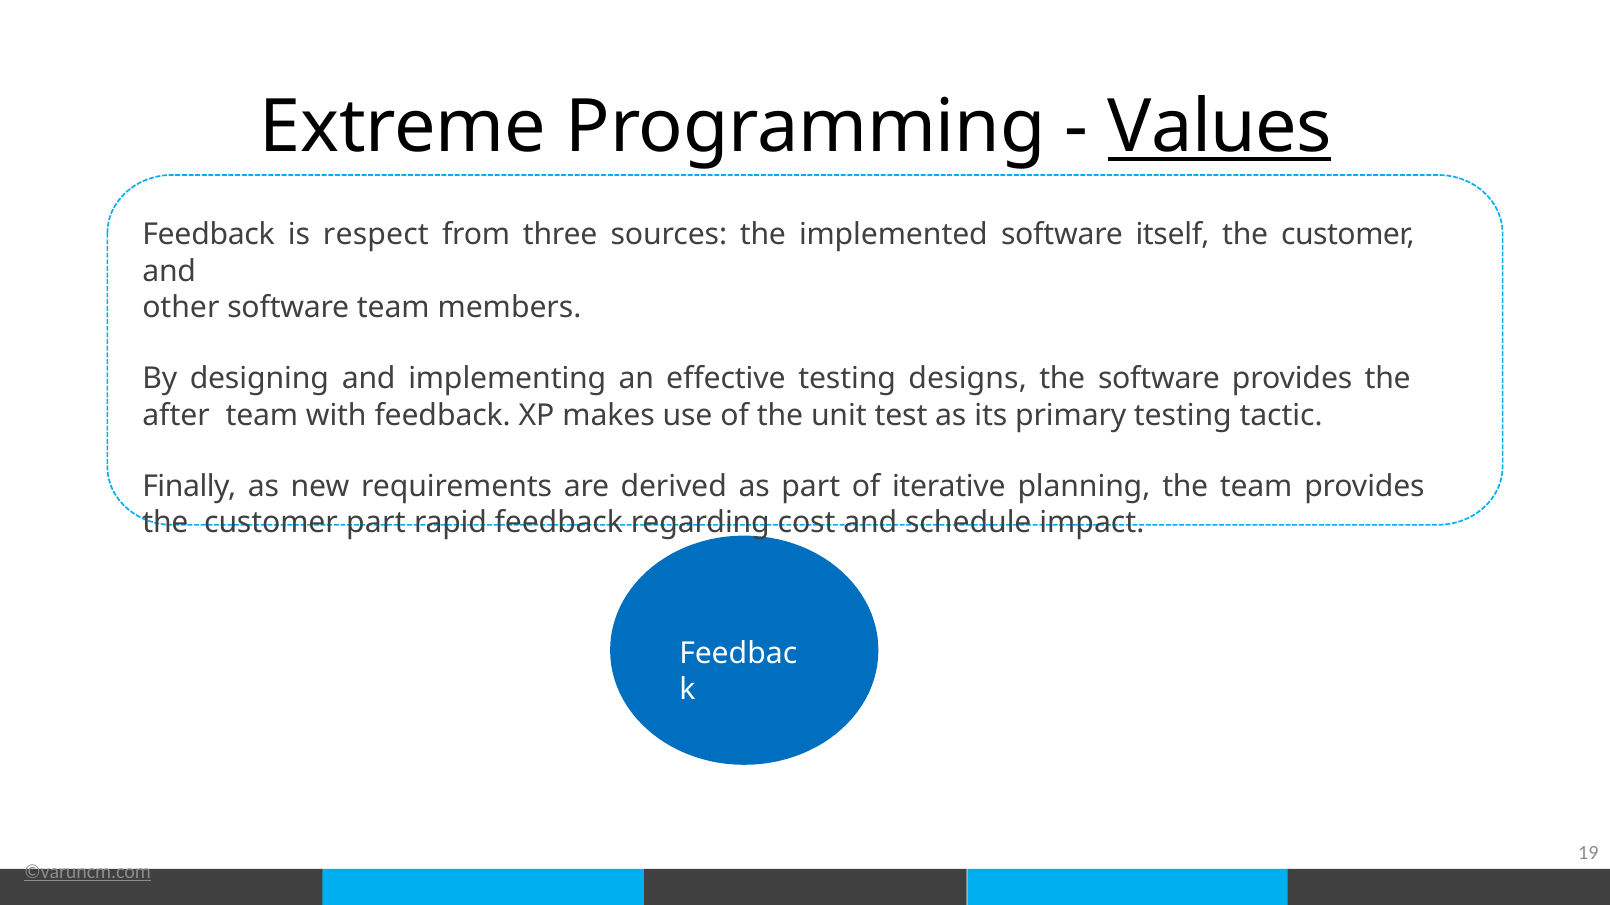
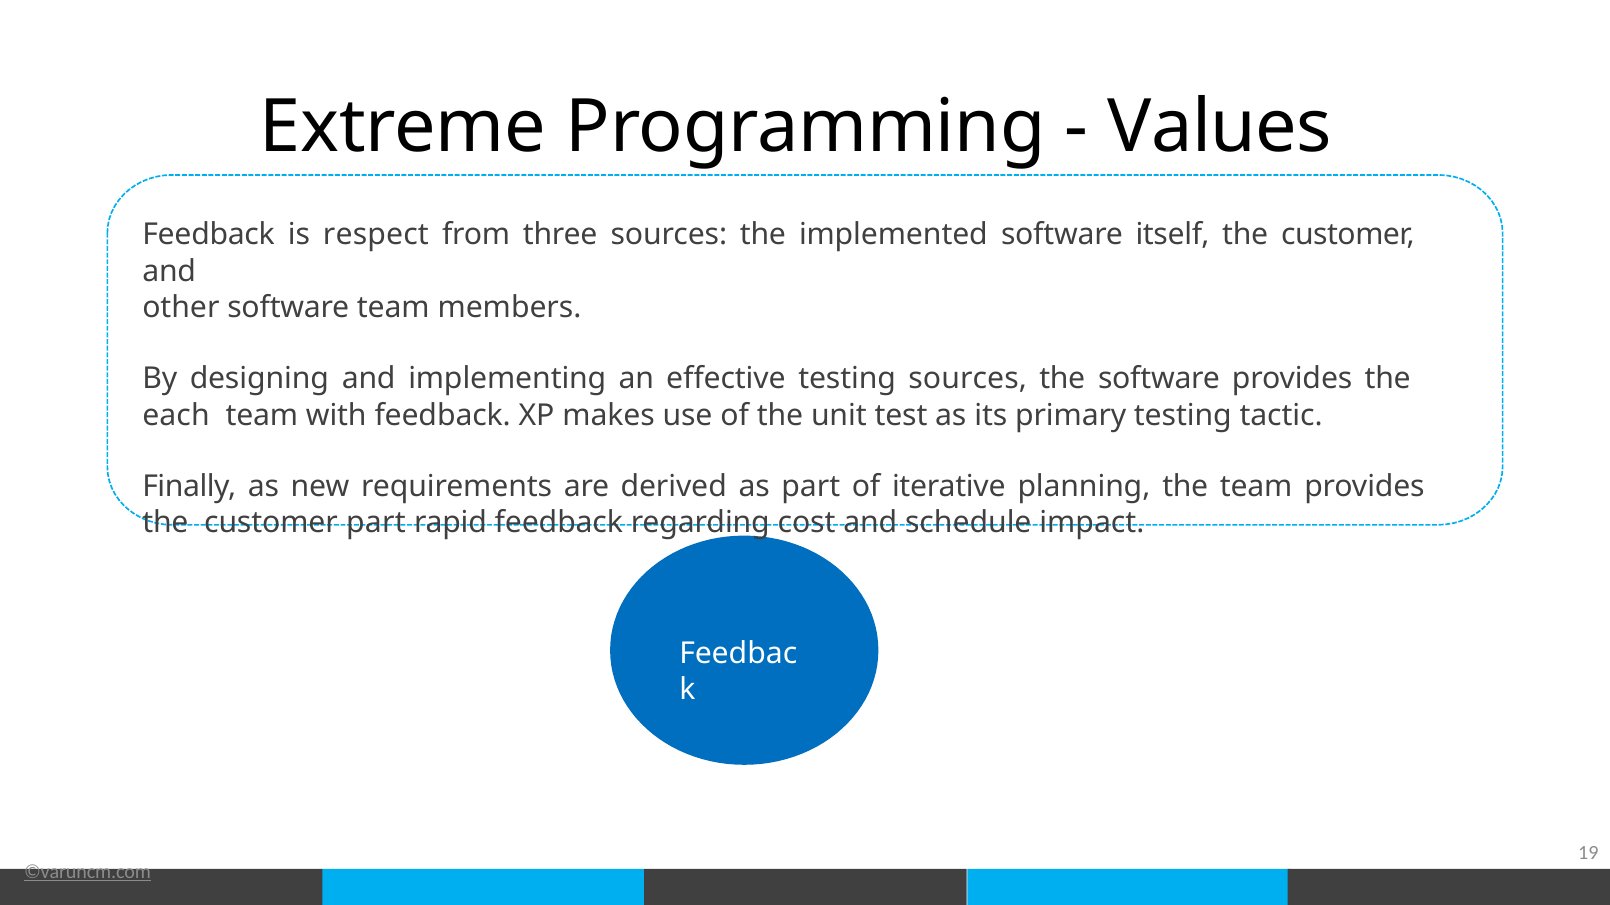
Values underline: present -> none (1220, 127)
testing designs: designs -> sources (968, 379)
after: after -> each (176, 415)
